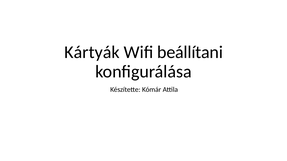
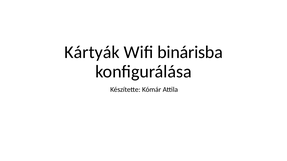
beállítani: beállítani -> binárisba (190, 52)
